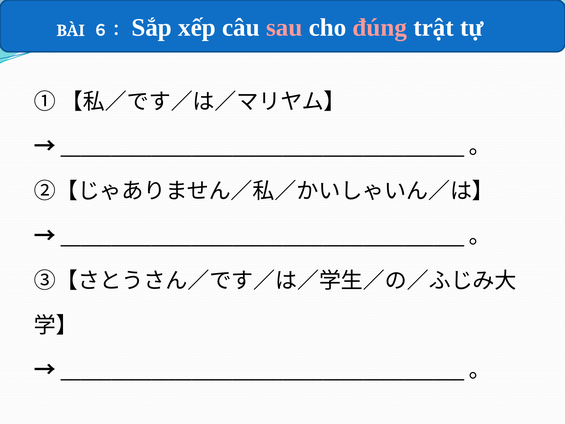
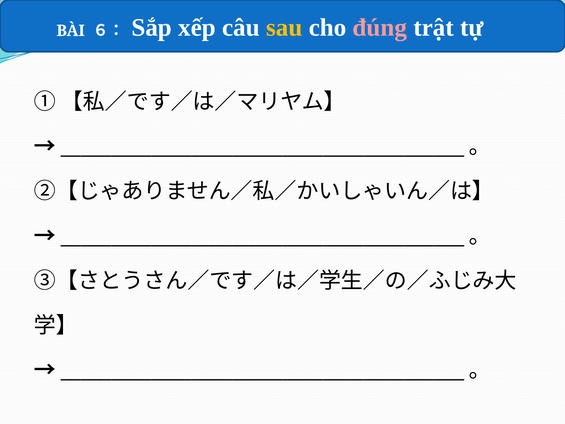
sau colour: pink -> yellow (284, 28)
